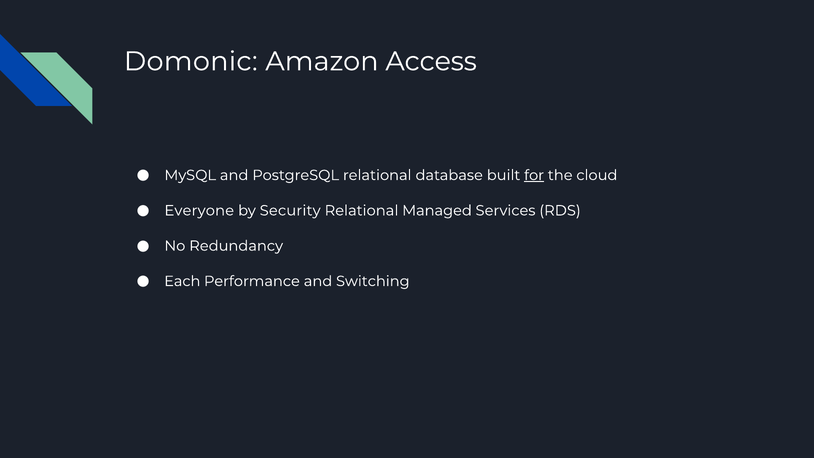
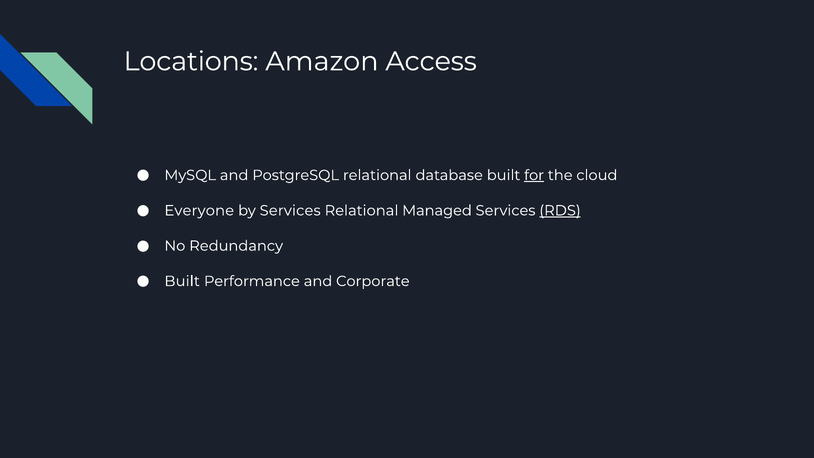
Domonic: Domonic -> Locations (191, 61)
by Security: Security -> Services (290, 211)
RDS underline: none -> present (560, 211)
Each: Each -> Built (182, 281)
Switching: Switching -> Corporate (373, 281)
